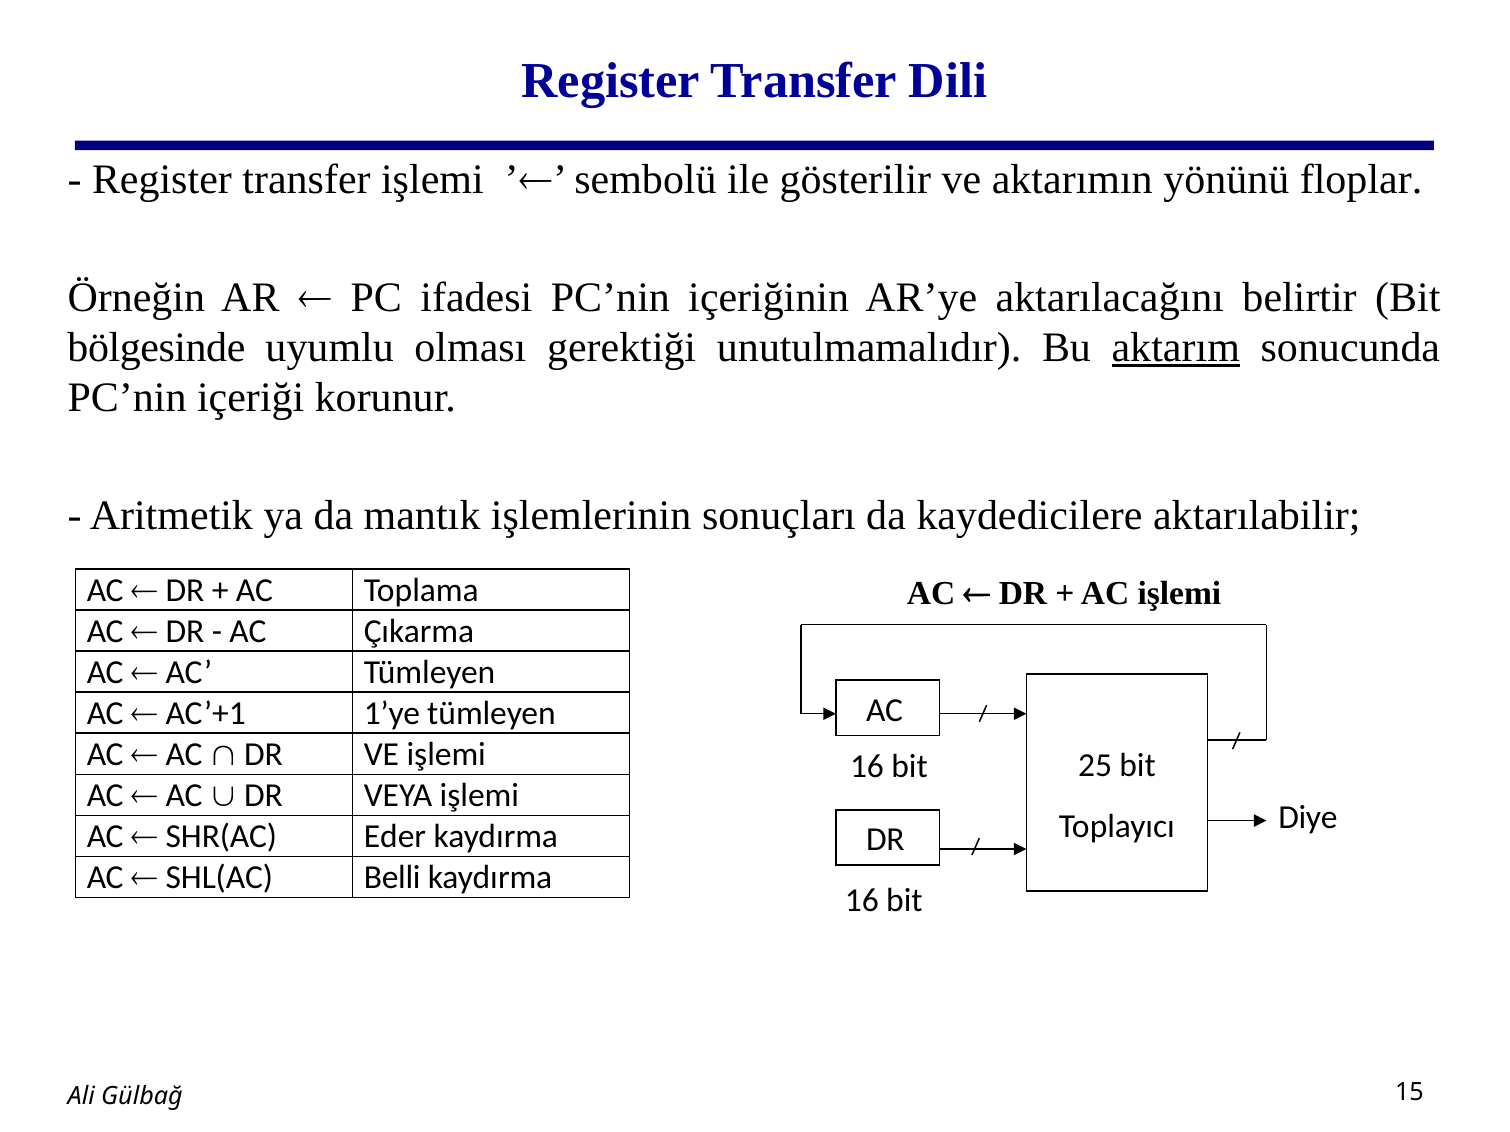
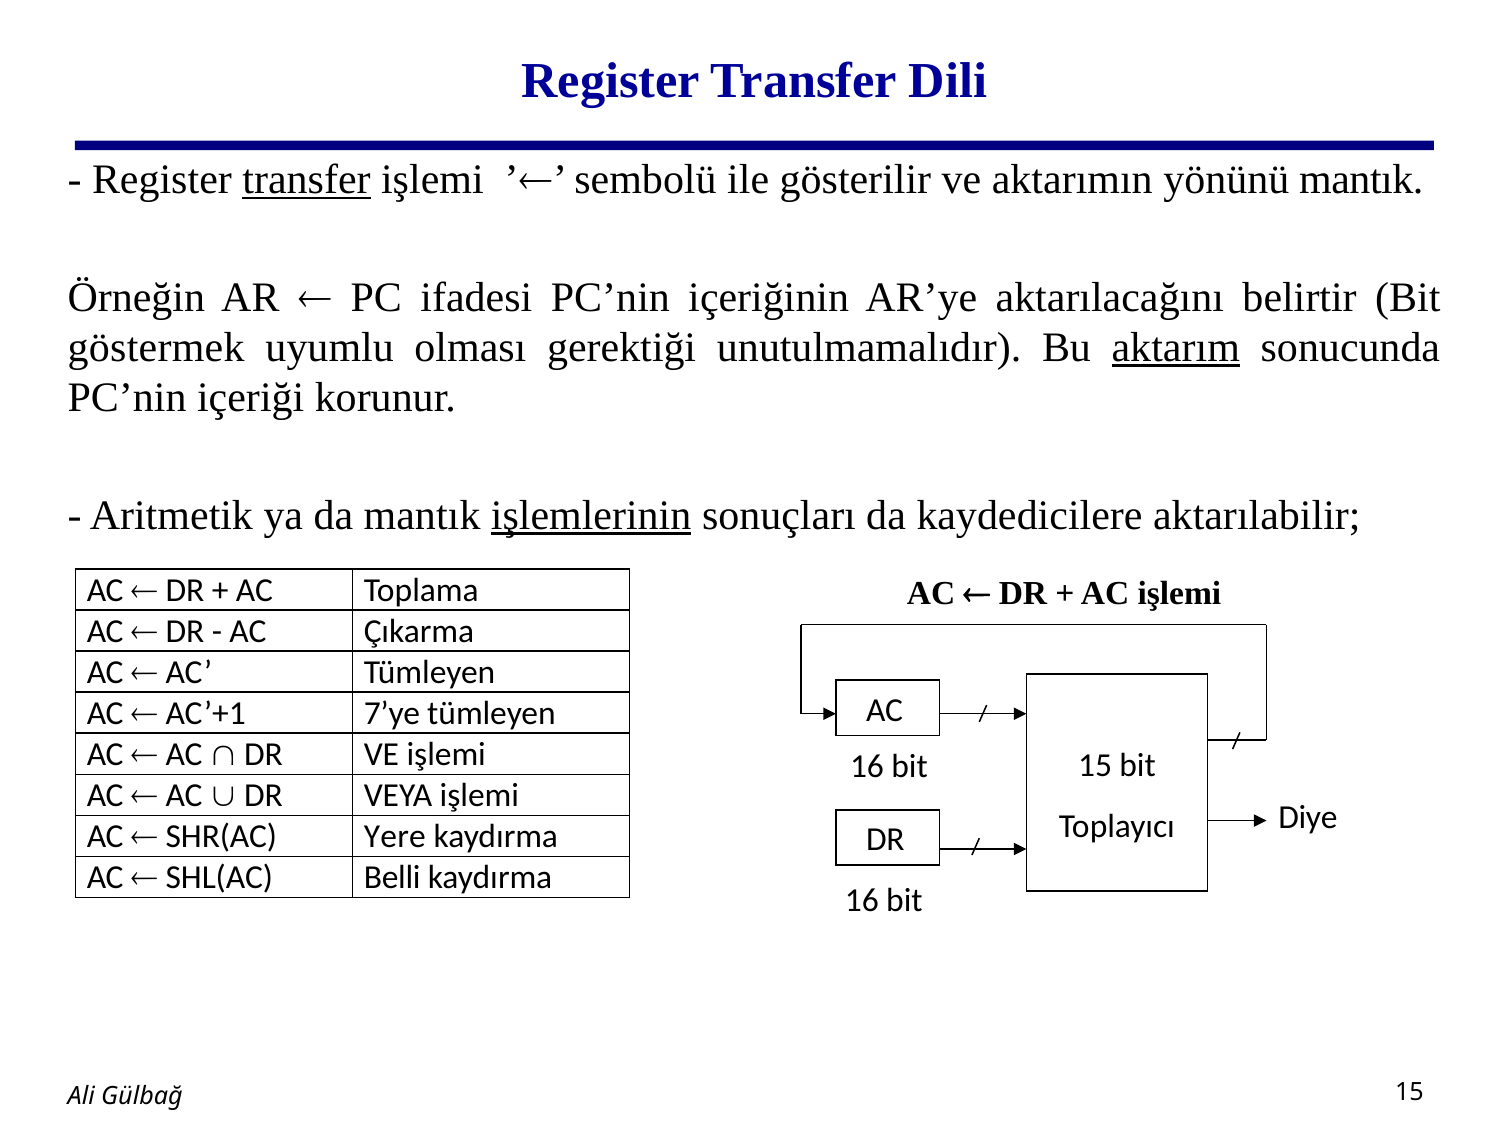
transfer underline: none -> present (306, 180)
yönünü floplar: floplar -> mantık (1361, 180)
bölgesinde: bölgesinde -> göstermek (156, 348)
işlemlerinin underline: none -> present (591, 516)
1’ye: 1’ye -> 7’ye (392, 713)
bit 25: 25 -> 15 (1095, 766)
Eder: Eder -> Yere (395, 837)
